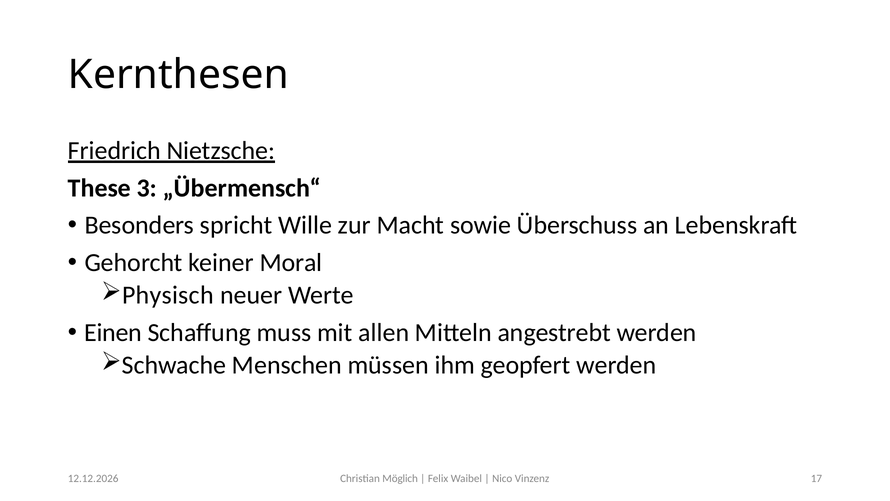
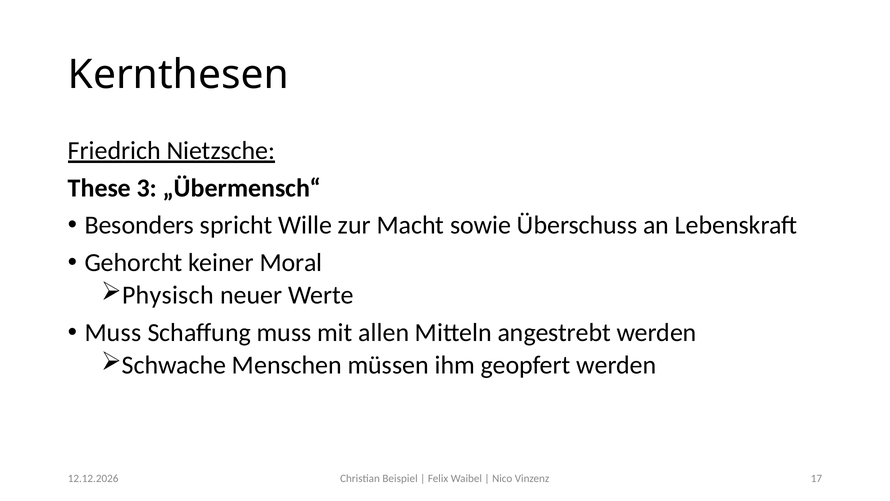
Einen: Einen -> Muss (113, 332)
Möglich: Möglich -> Beispiel (400, 478)
